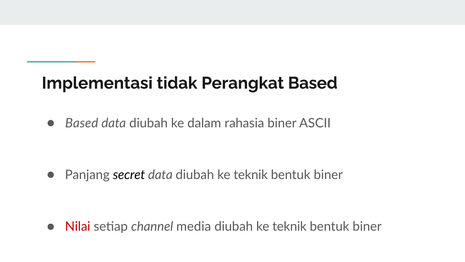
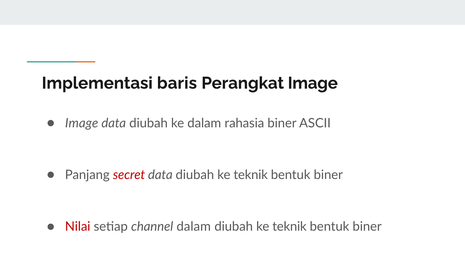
tidak: tidak -> baris (177, 83)
Perangkat Based: Based -> Image (313, 83)
Based: Based -> Image (82, 123)
secret colour: black -> red (129, 175)
channel media: media -> dalam (194, 226)
